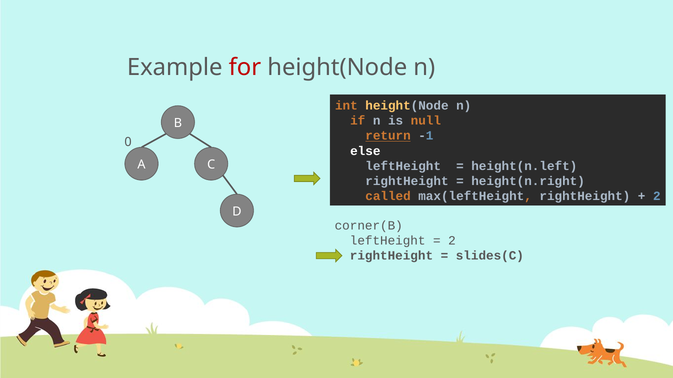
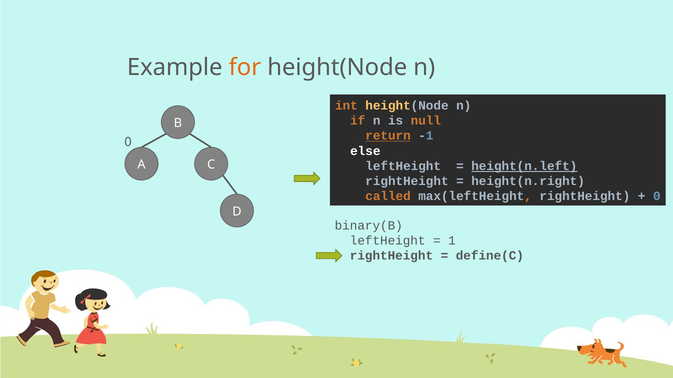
for colour: red -> orange (245, 68)
height(n.left underline: none -> present (524, 166)
2: 2 -> 0 (657, 197)
corner(B: corner(B -> binary(B (369, 226)
2: 2 -> 1 (452, 241)
slides(C: slides(C -> define(C (490, 256)
